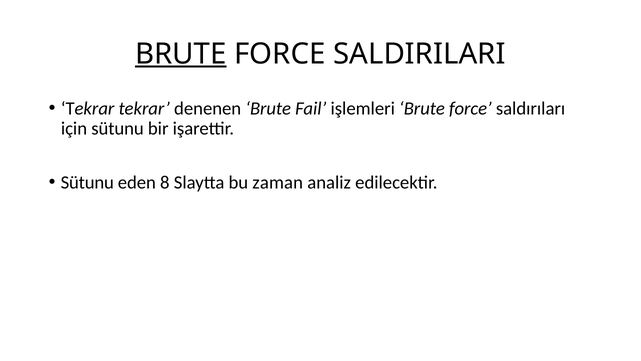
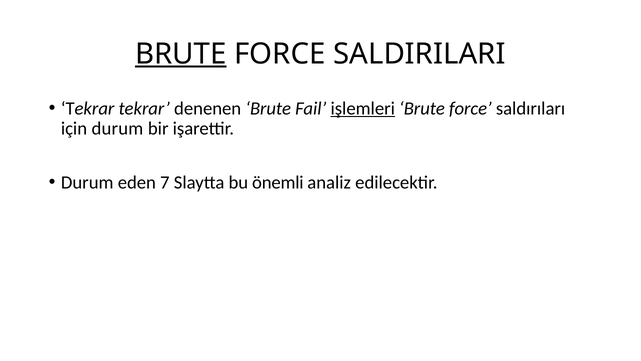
işlemleri underline: none -> present (363, 108)
için sütunu: sütunu -> durum (117, 129)
Sütunu: Sütunu -> Durum (87, 182)
8: 8 -> 7 (165, 182)
zaman: zaman -> önemli (278, 182)
